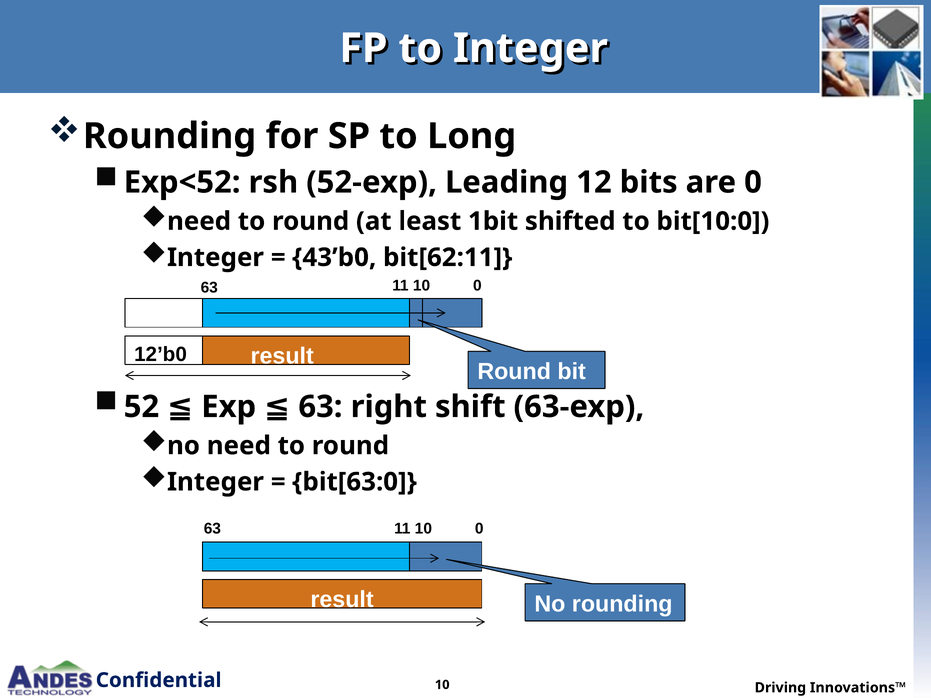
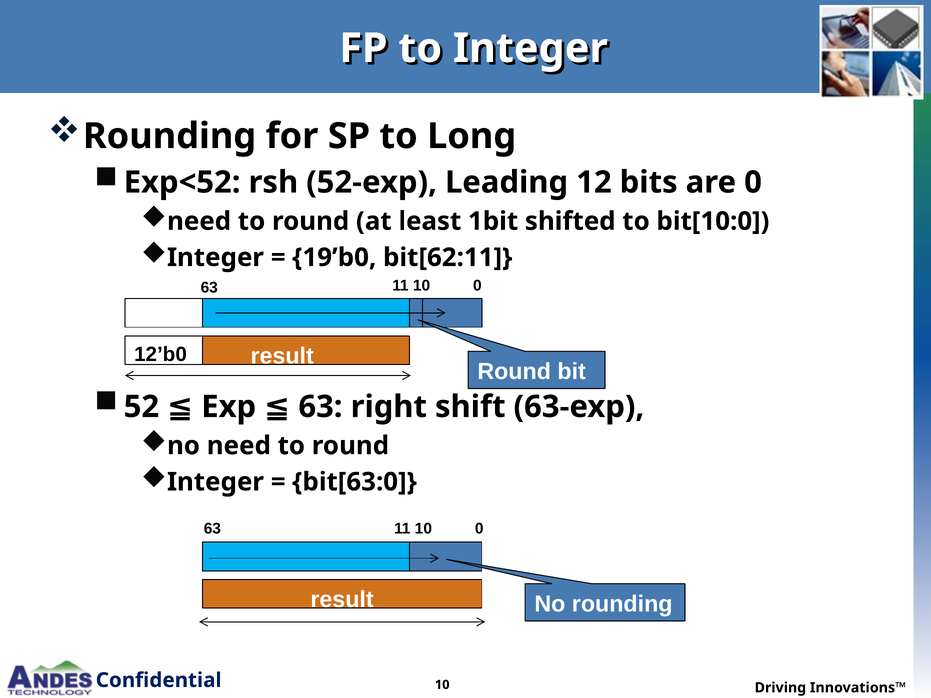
43’b0: 43’b0 -> 19’b0 (334, 258)
